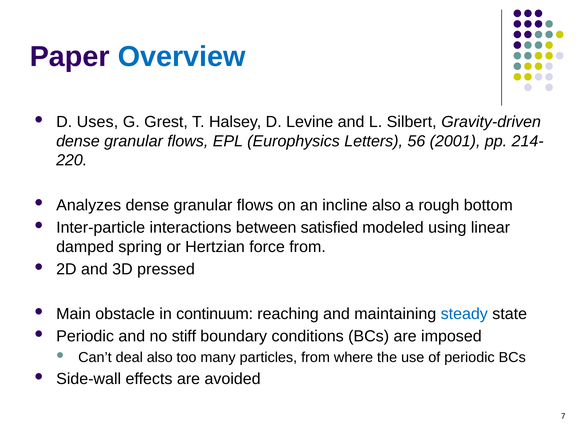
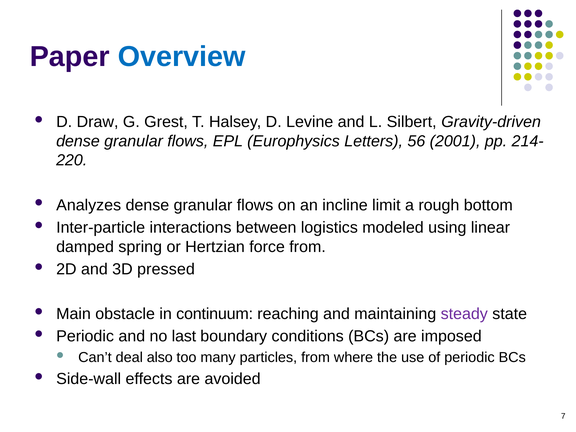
Uses: Uses -> Draw (98, 122)
incline also: also -> limit (386, 205)
satisfied: satisfied -> logistics (329, 228)
steady colour: blue -> purple (464, 314)
stiff: stiff -> last (184, 336)
